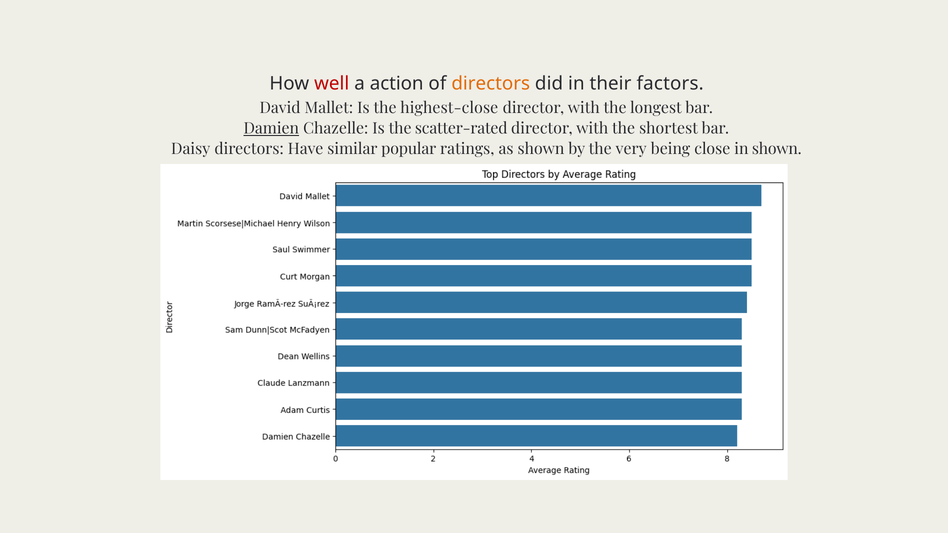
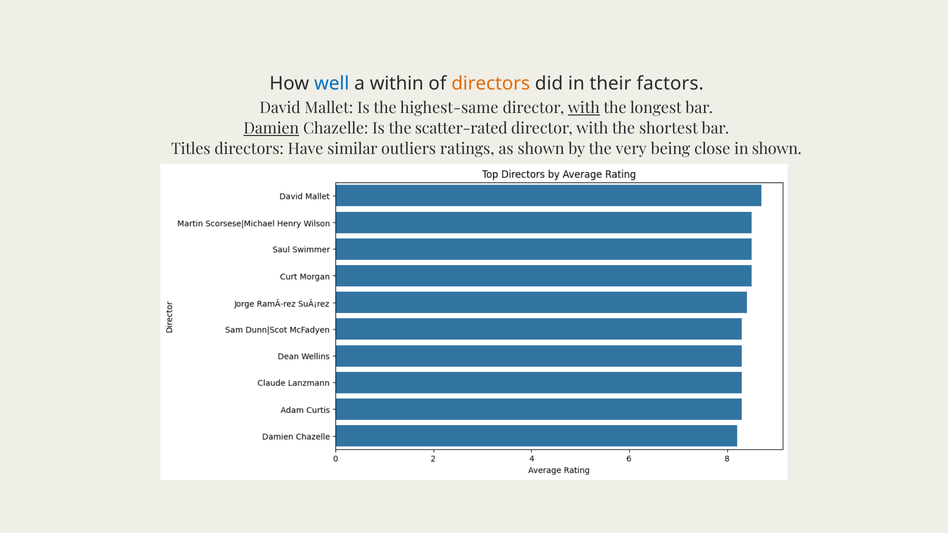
well colour: red -> blue (332, 84)
action: action -> within (397, 84)
highest-close: highest-close -> highest-same (449, 108)
with underline: none -> present (584, 108)
Daisy: Daisy -> Titles (191, 149)
popular: popular -> outliers (409, 149)
